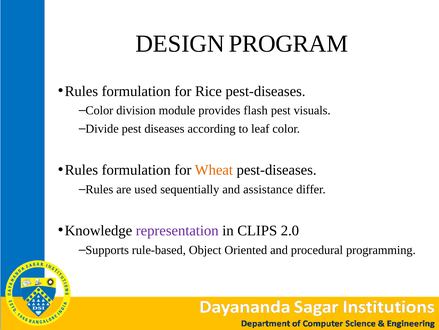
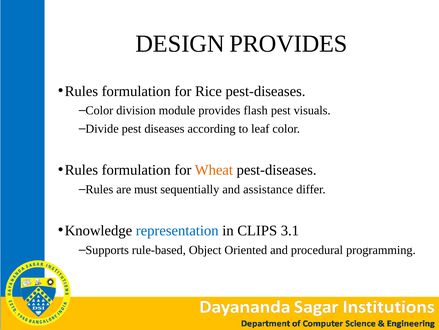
DESIGN PROGRAM: PROGRAM -> PROVIDES (288, 44)
used: used -> must (146, 189)
representation colour: purple -> blue (177, 230)
2.0: 2.0 -> 3.1 (290, 230)
